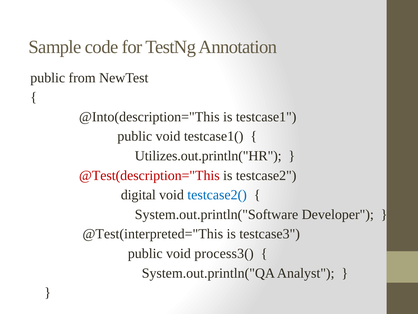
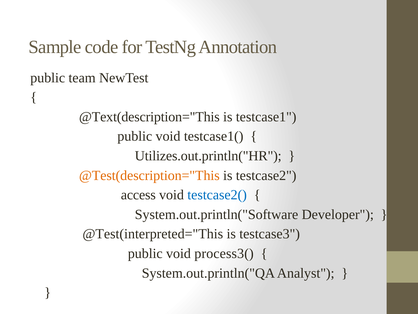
from: from -> team (82, 78)
@Into(description="This: @Into(description="This -> @Text(description="This (149, 117)
@Test(description="This colour: red -> orange (149, 175)
digital: digital -> access (138, 195)
